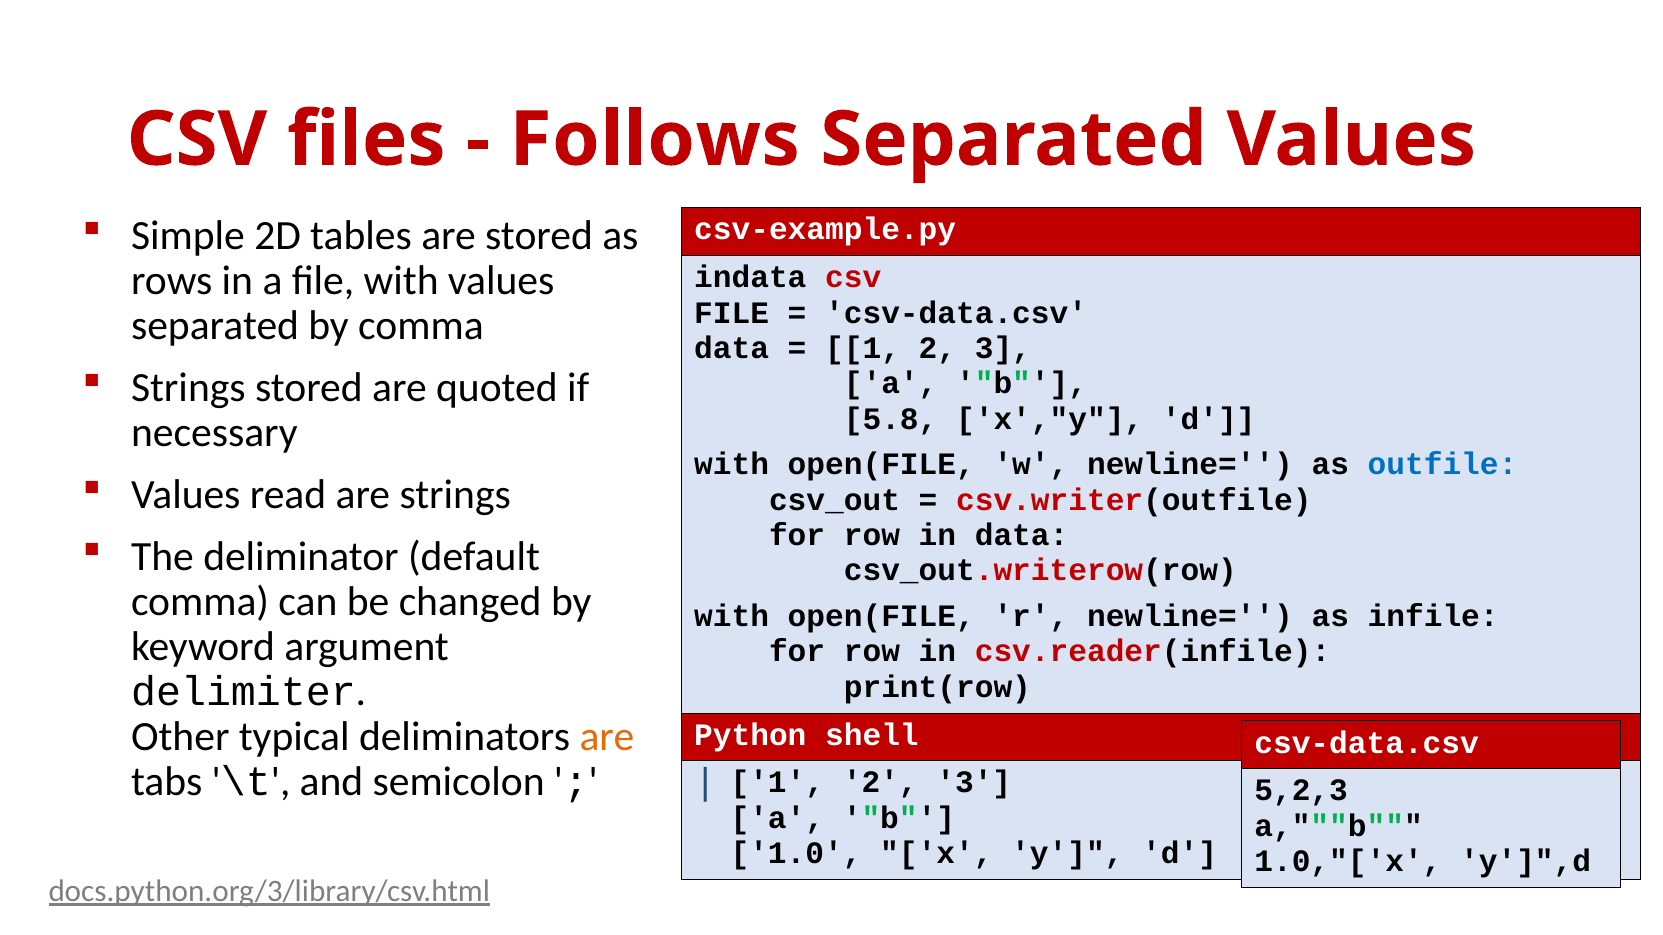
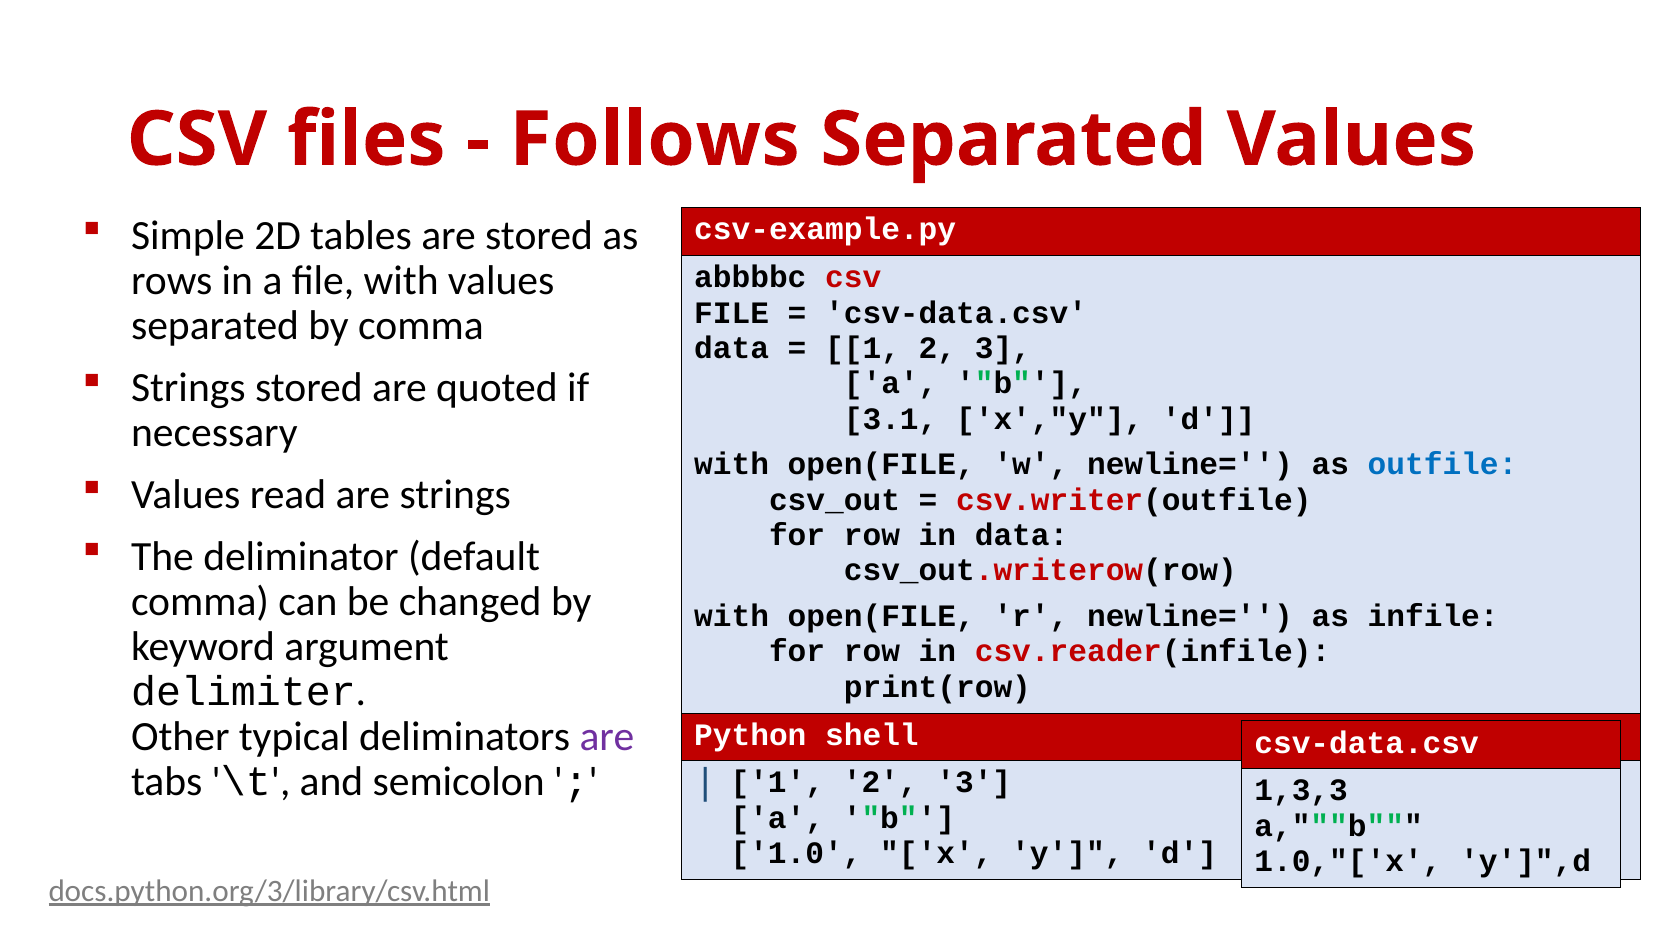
indata: indata -> abbbbc (750, 278)
5.8: 5.8 -> 3.1 (891, 419)
are colour: orange -> purple (607, 737)
5,2,3: 5,2,3 -> 1,3,3 (1301, 791)
